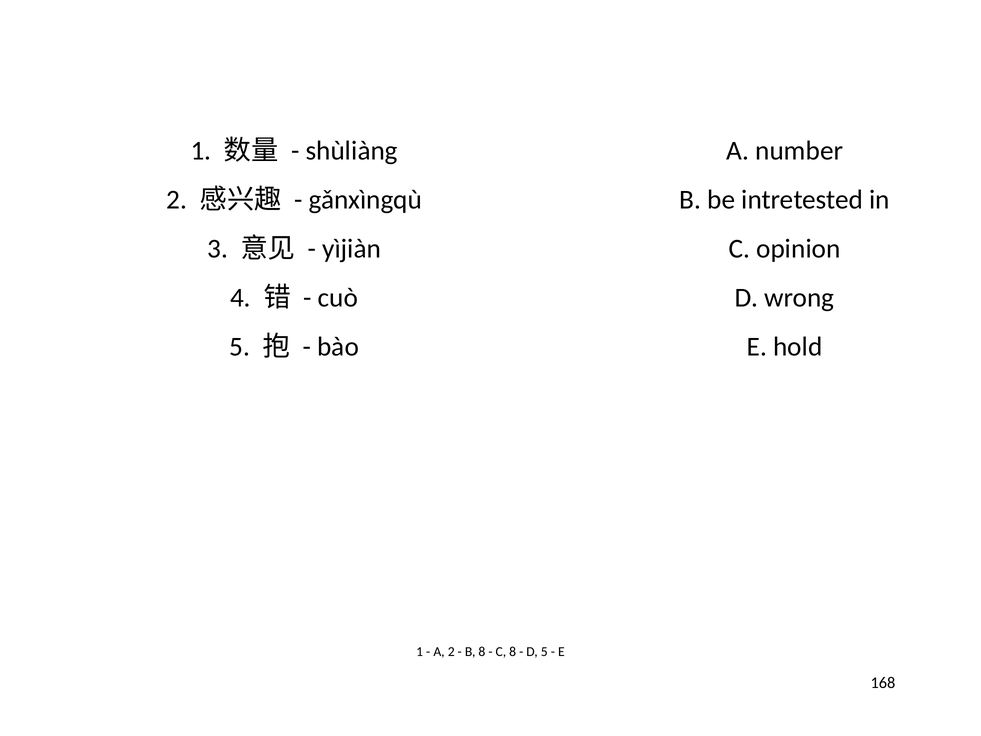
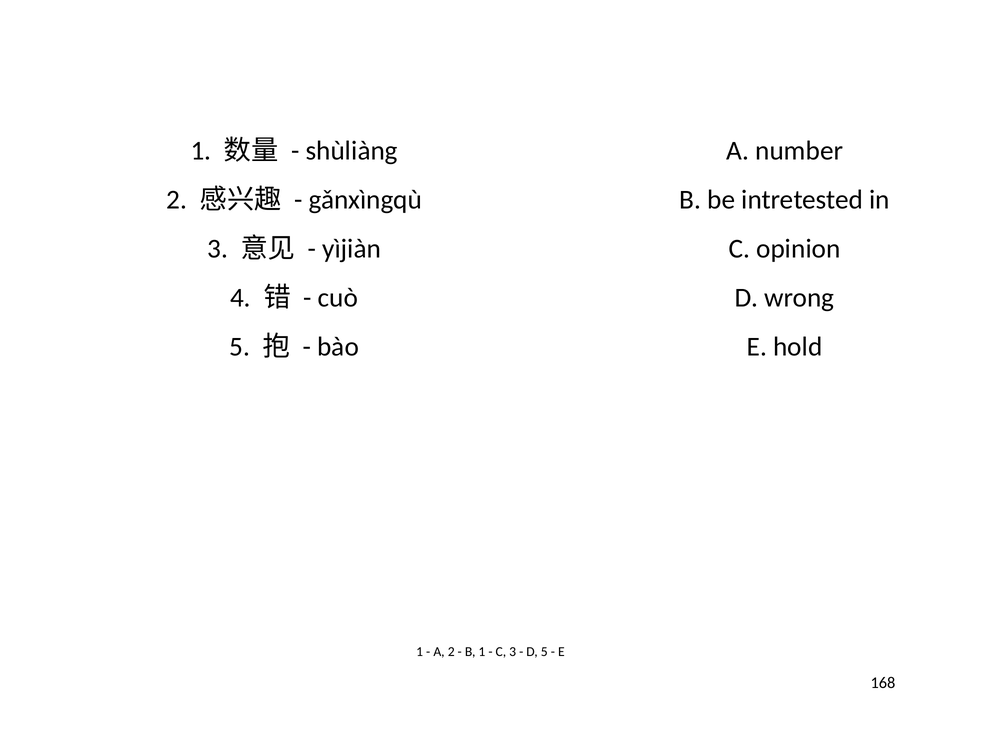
B 8: 8 -> 1 (482, 652)
C 8: 8 -> 3 (513, 652)
